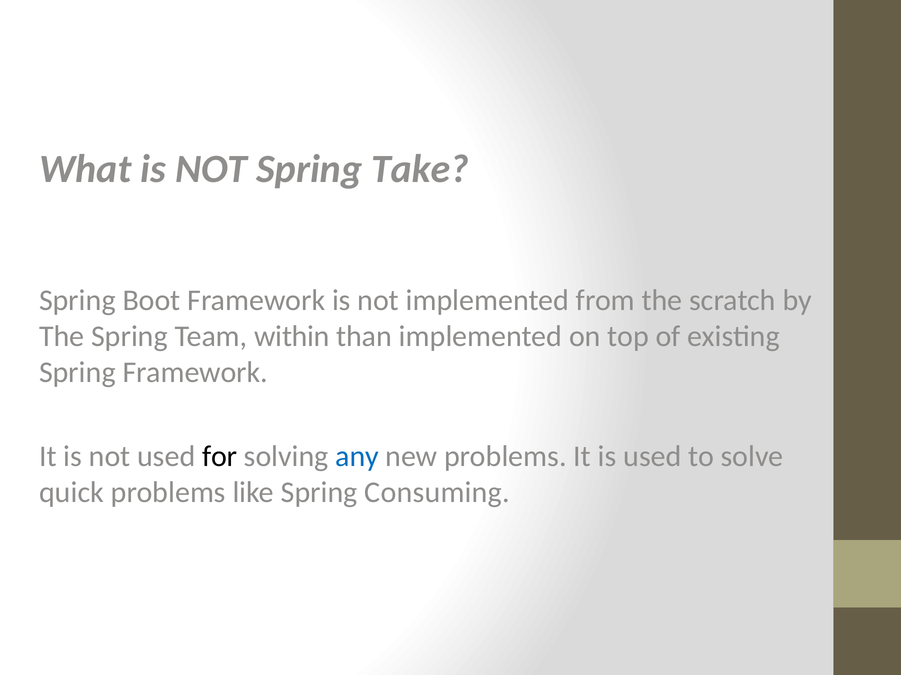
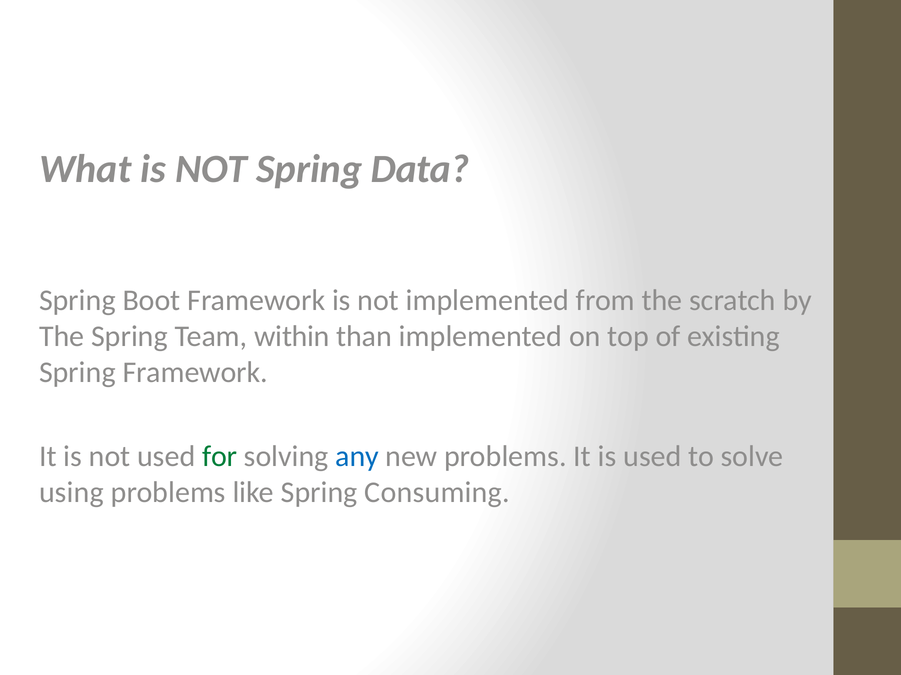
Take: Take -> Data (420, 169)
for colour: black -> green (220, 457)
quick: quick -> using (71, 493)
